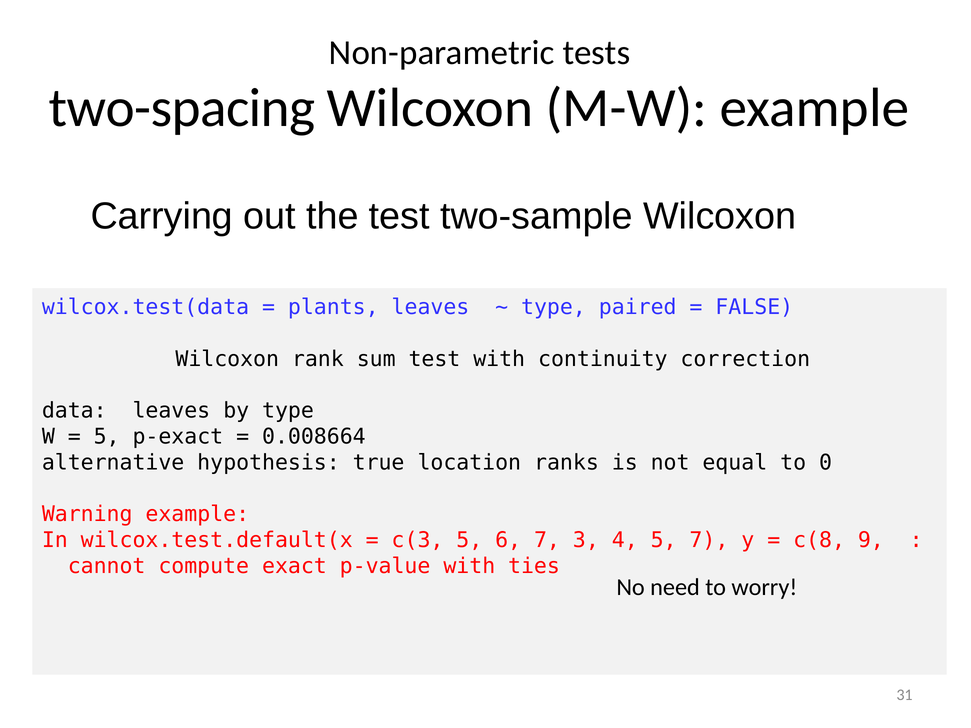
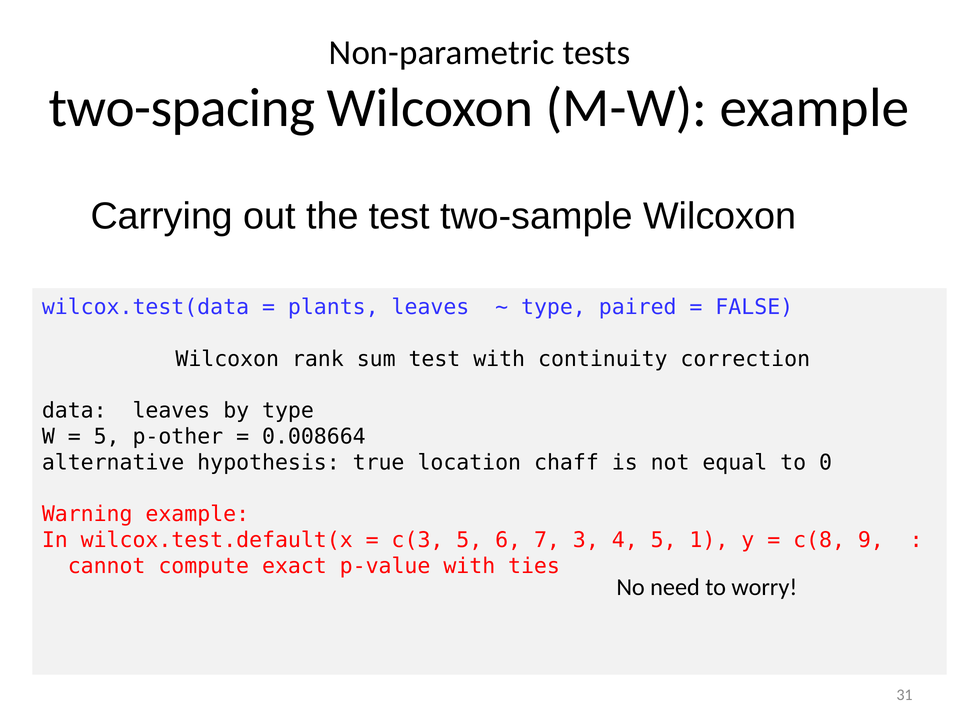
p-exact: p-exact -> p-other (178, 437)
ranks: ranks -> chaff (566, 463)
5 7: 7 -> 1 (709, 540)
